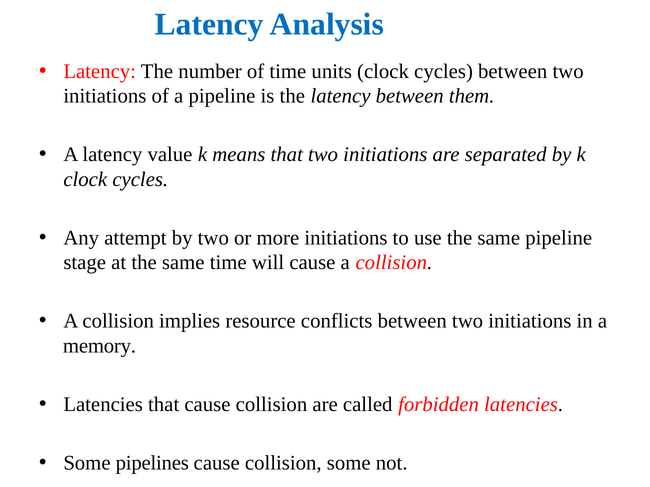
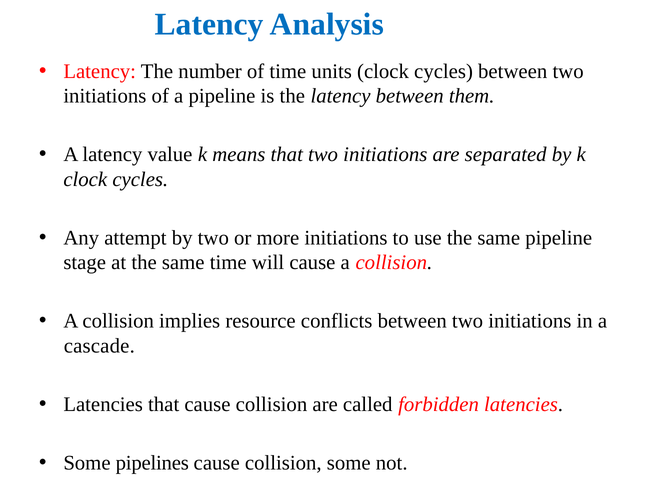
memory: memory -> cascade (99, 346)
